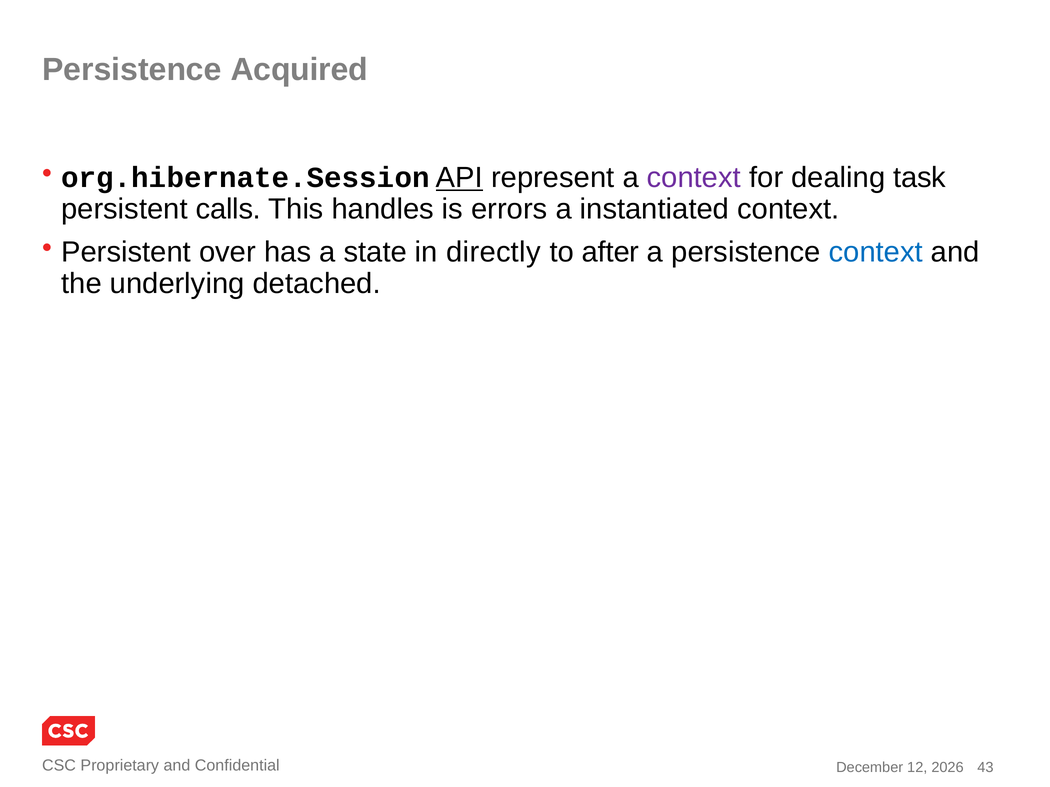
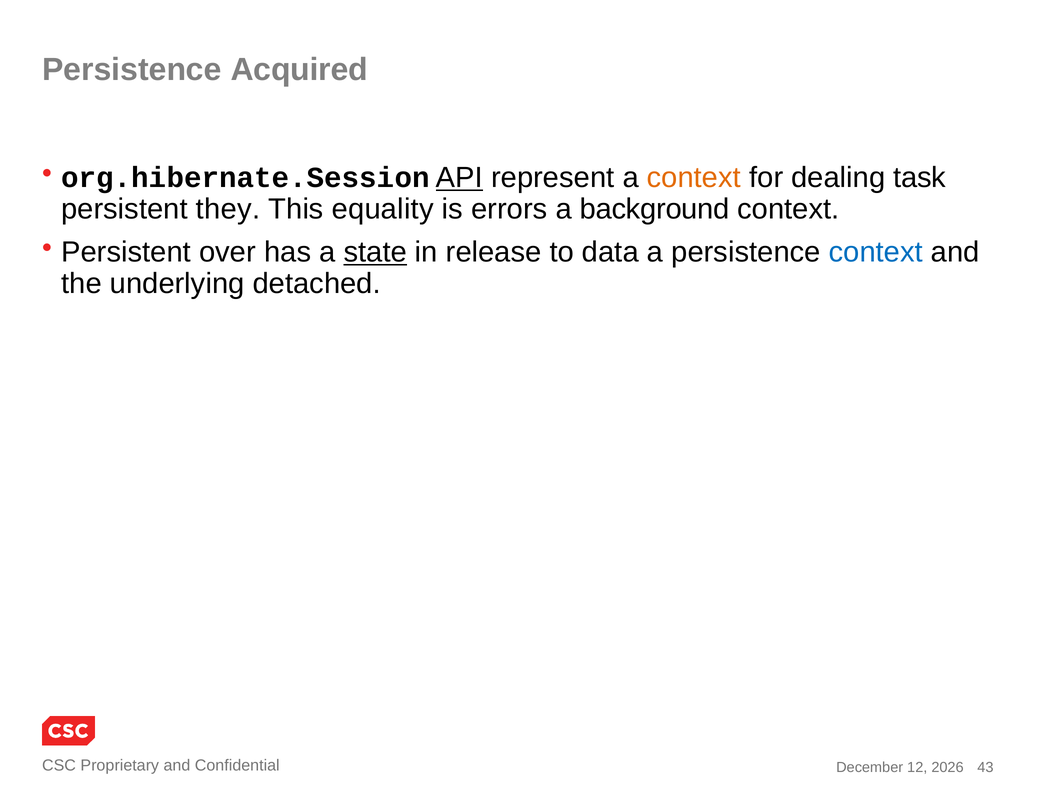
context colour: purple -> orange (694, 178)
calls: calls -> they (228, 209)
handles: handles -> equality (383, 209)
instantiated: instantiated -> background (655, 209)
state underline: none -> present (375, 252)
directly: directly -> release (494, 252)
after: after -> data (610, 252)
